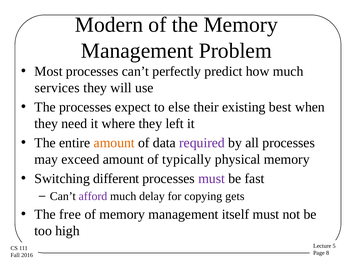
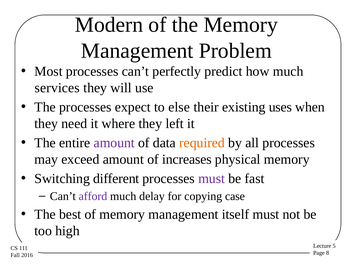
best: best -> uses (280, 107)
amount colour: orange -> purple (114, 143)
required colour: purple -> orange (202, 143)
typically: typically -> increases (187, 159)
gets: gets -> case (235, 196)
free: free -> best (70, 214)
